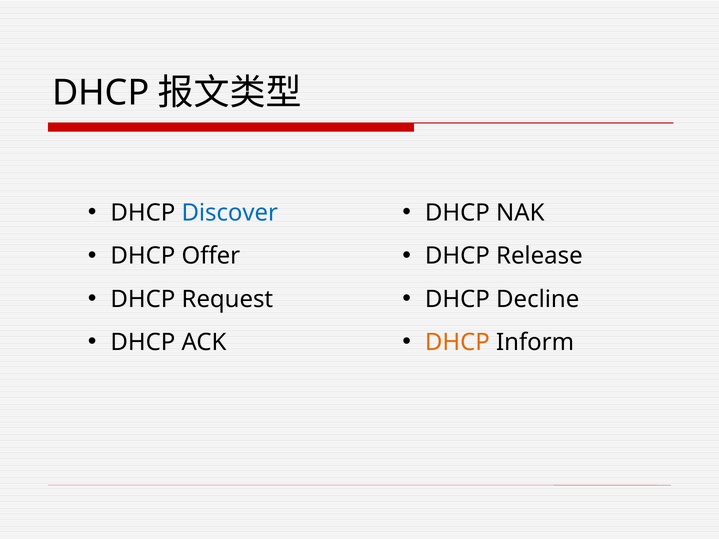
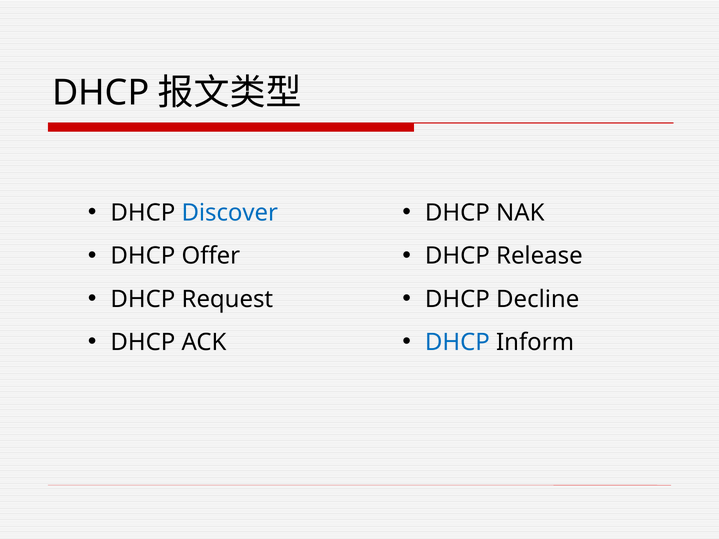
DHCP colour: orange -> blue (457, 342)
